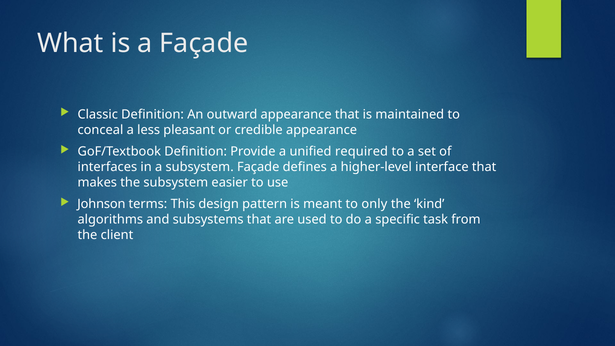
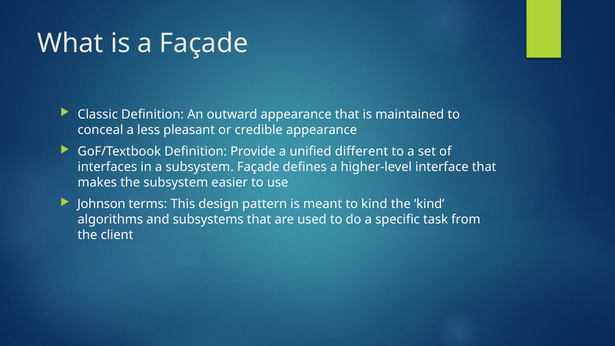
required: required -> different (362, 152)
to only: only -> kind (374, 204)
